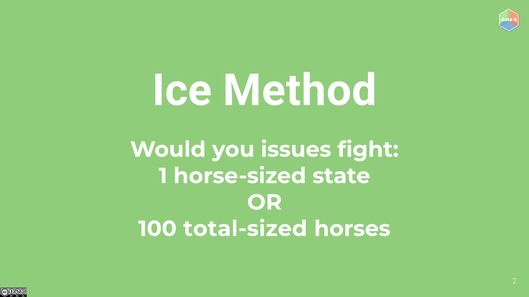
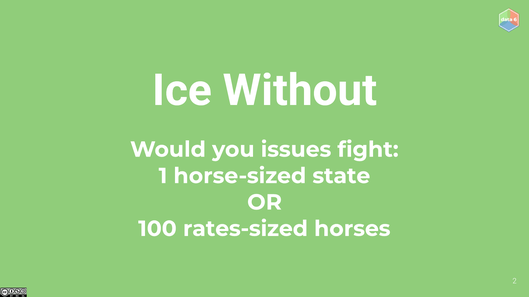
Method: Method -> Without (300, 91)
total-sized: total-sized -> rates-sized (245, 229)
